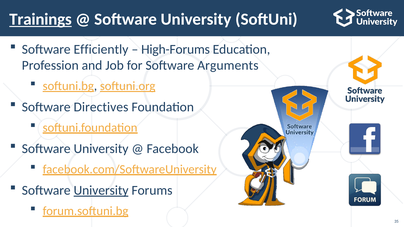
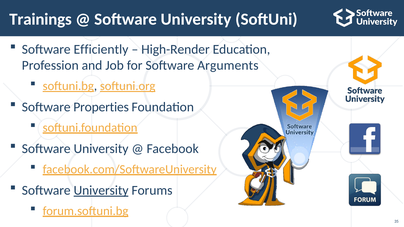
Trainings underline: present -> none (41, 19)
High-Forums: High-Forums -> High-Render (175, 49)
Directives: Directives -> Properties (101, 107)
